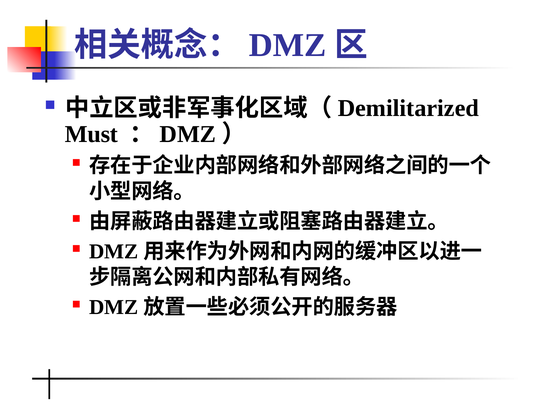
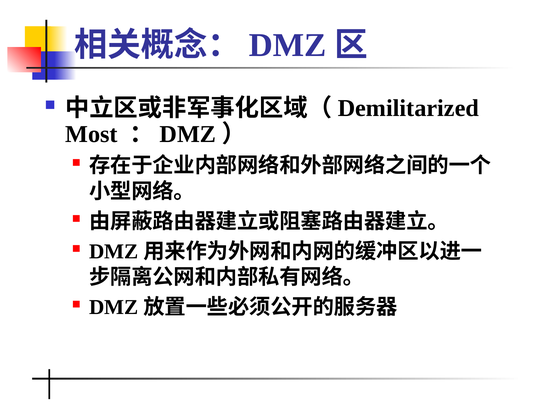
Must: Must -> Most (91, 134)
